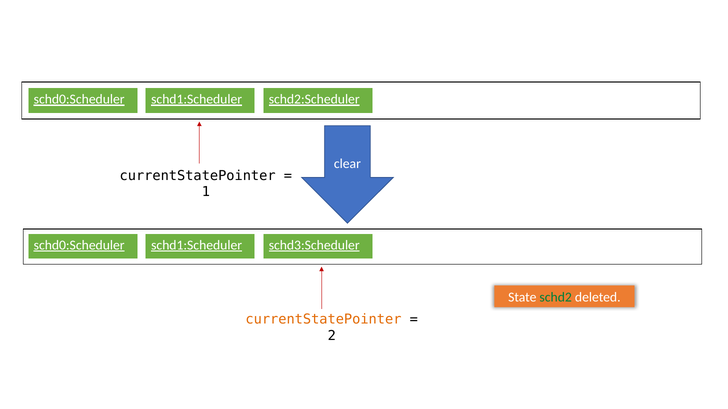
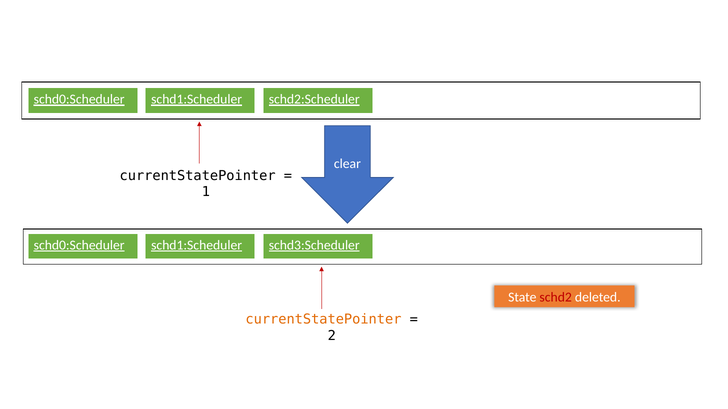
schd2 colour: green -> red (556, 298)
